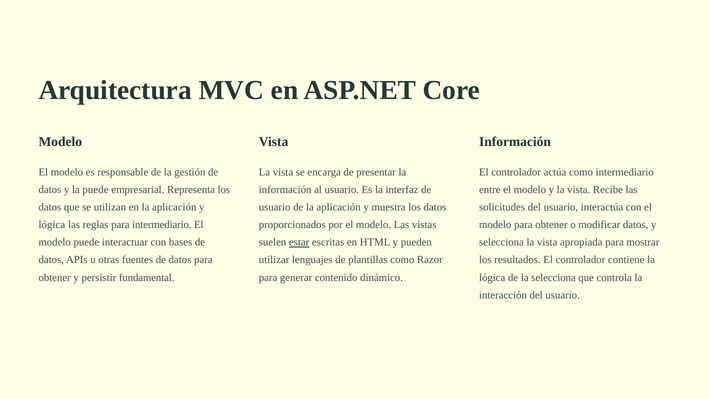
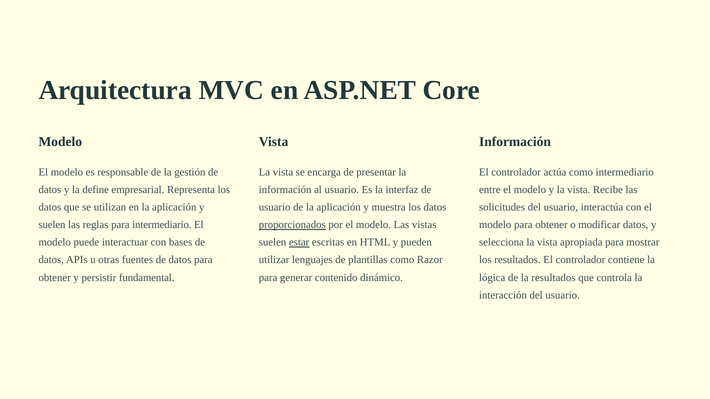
la puede: puede -> define (96, 190)
lógica: lógica -> suelen (52, 225)
proporcionados underline: none -> present (292, 225)
la selecciona: selecciona -> resultados (553, 278)
